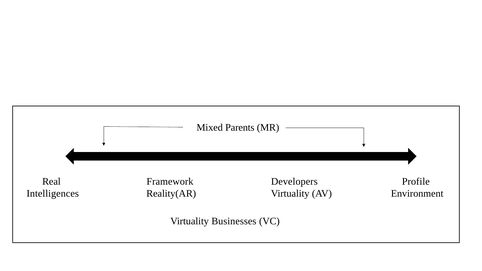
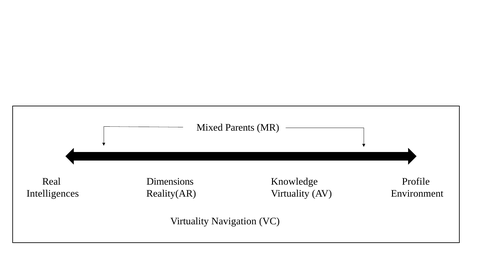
Framework: Framework -> Dimensions (170, 182)
Developers: Developers -> Knowledge (294, 182)
Businesses: Businesses -> Navigation (234, 221)
